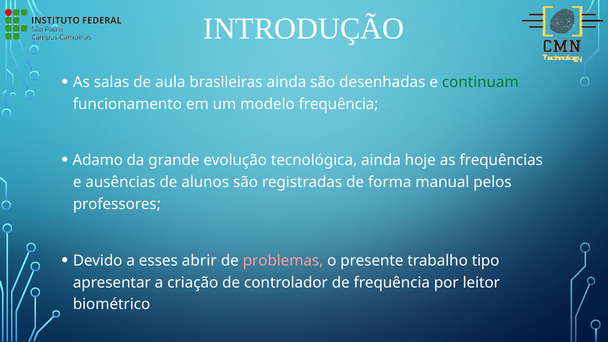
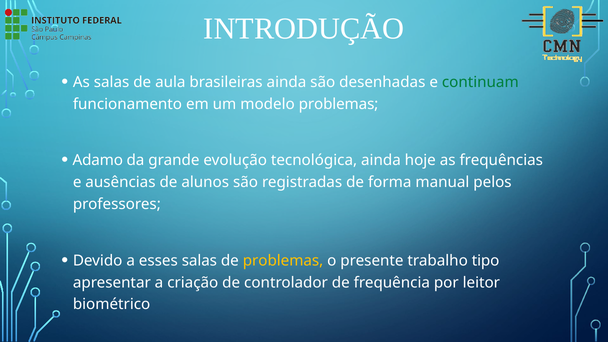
modelo frequência: frequência -> problemas (339, 104)
esses abrir: abrir -> salas (199, 261)
problemas colour: pink -> yellow (283, 261)
